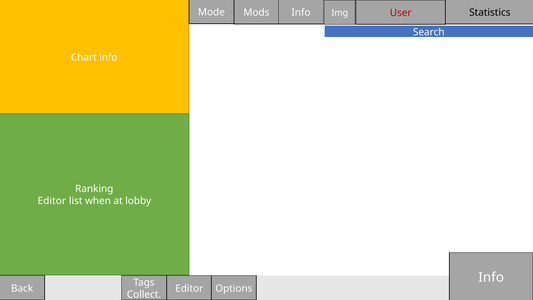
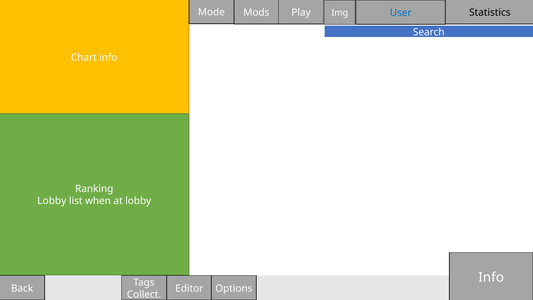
Info: Info -> Play (301, 13)
User colour: red -> blue (401, 13)
Editor: Editor -> Lobby (52, 201)
